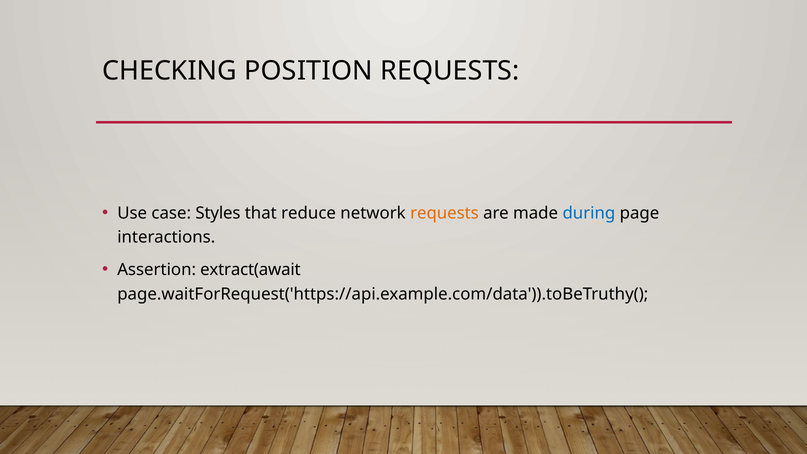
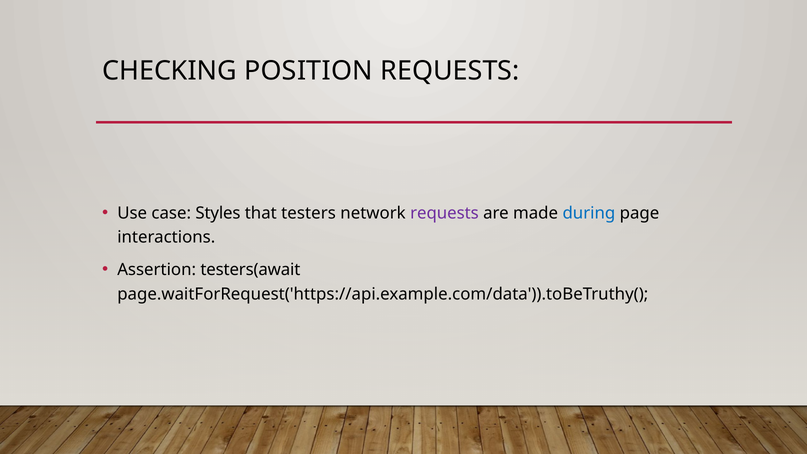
reduce: reduce -> testers (309, 213)
requests colour: orange -> purple (444, 213)
extract(await: extract(await -> testers(await (250, 270)
